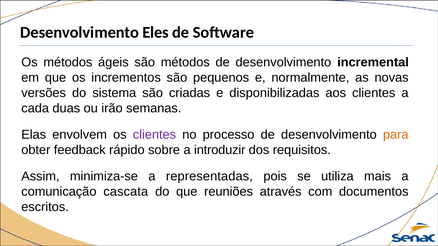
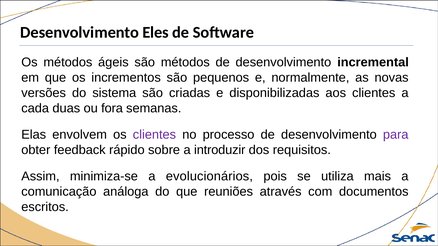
irão: irão -> fora (112, 109)
para colour: orange -> purple (396, 135)
representadas: representadas -> evolucionários (209, 176)
cascata: cascata -> análoga (126, 192)
